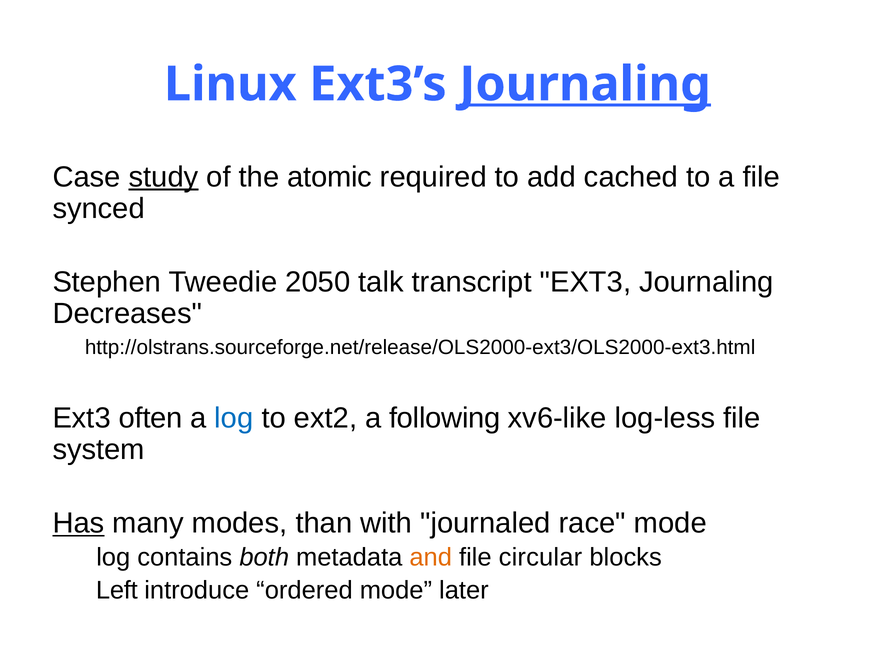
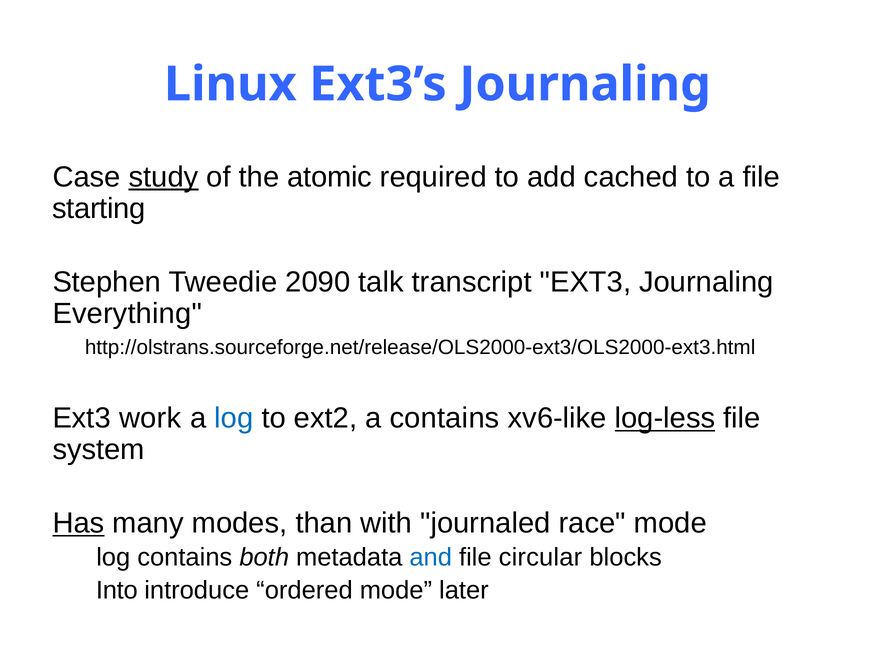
Journaling underline: present -> none (585, 84)
synced: synced -> starting (99, 209)
2050: 2050 -> 2090 (318, 282)
Decreases: Decreases -> Everything (127, 314)
often: often -> work (150, 418)
a following: following -> contains (445, 418)
log-less underline: none -> present (665, 418)
and colour: orange -> blue (431, 558)
Left: Left -> Into (117, 591)
